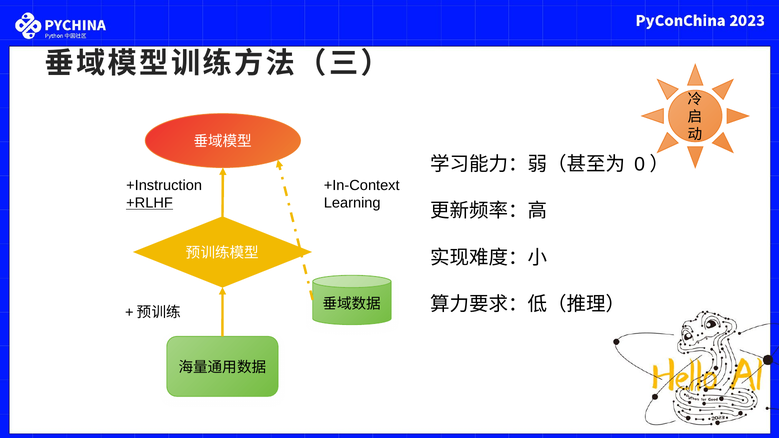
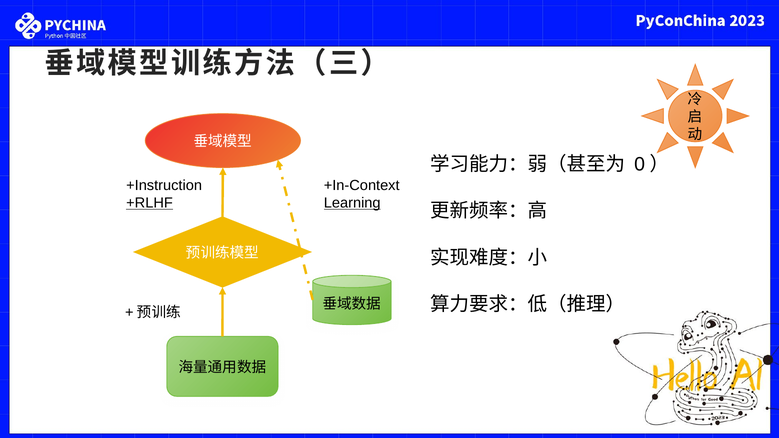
Learning underline: none -> present (352, 203)
